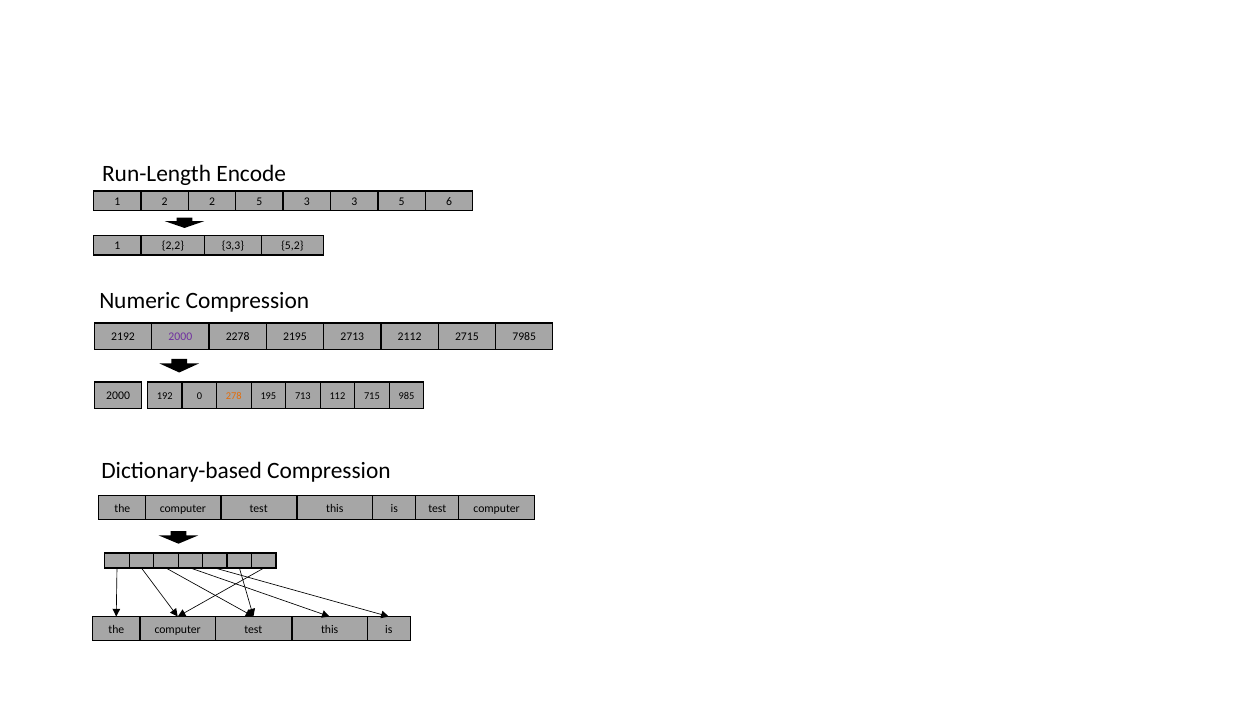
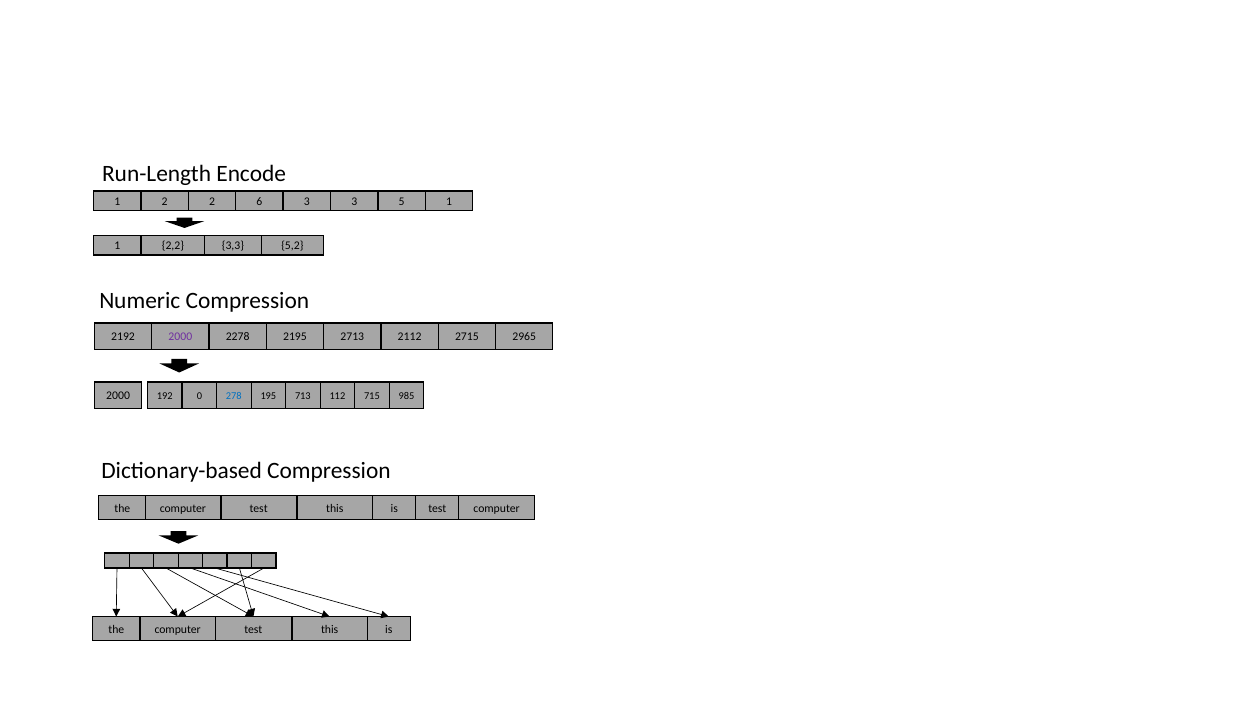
2 5: 5 -> 6 (259, 202)
5 6: 6 -> 1 (449, 202)
7985: 7985 -> 2965 (524, 337)
278 colour: orange -> blue (234, 396)
